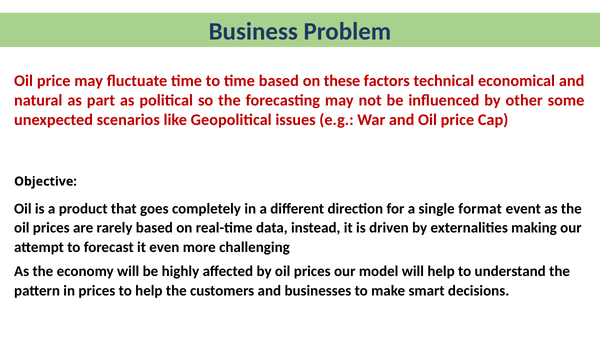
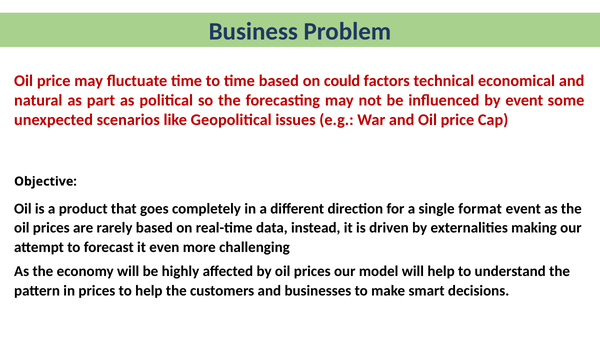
these: these -> could (342, 81)
by other: other -> event (524, 100)
